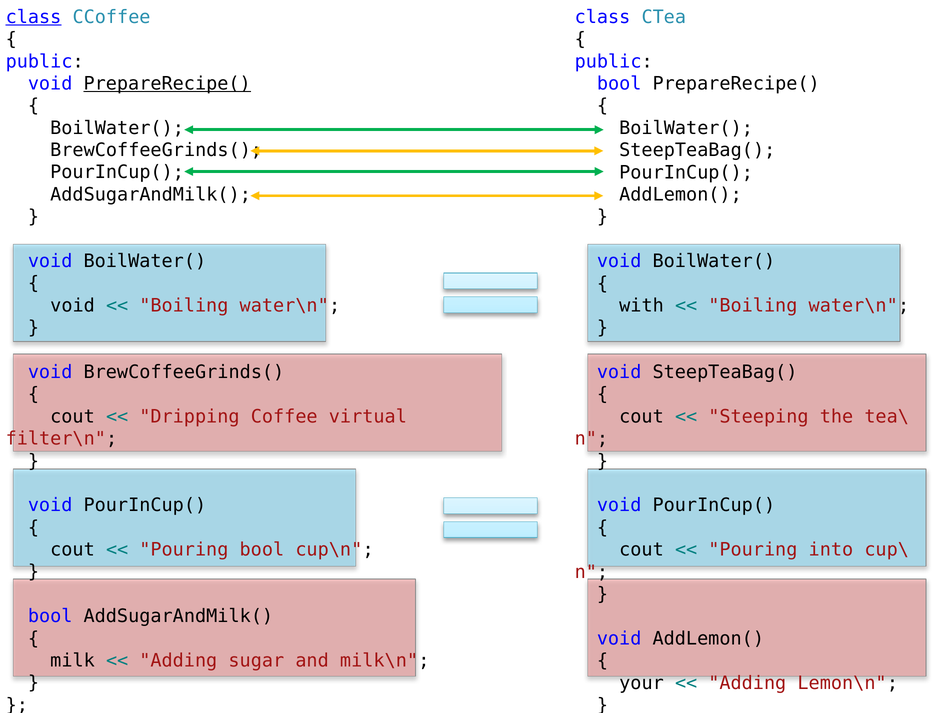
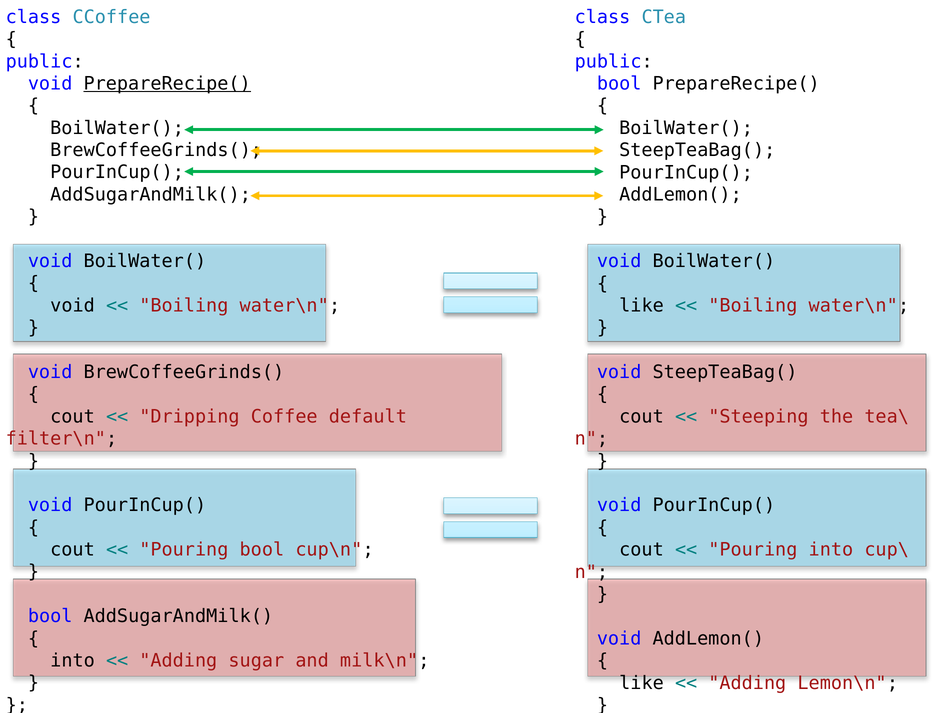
class underline: present -> none (34, 17)
with: with -> like (642, 306)
virtual: virtual -> default (368, 417)
milk: milk -> into (73, 661)
your: your -> like (642, 683)
